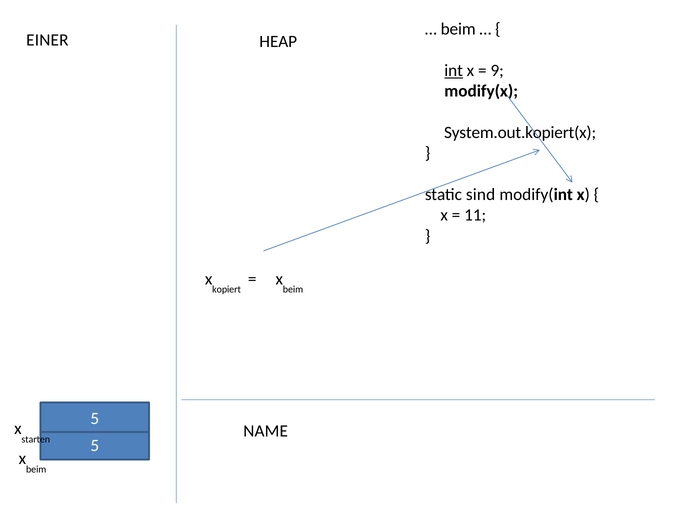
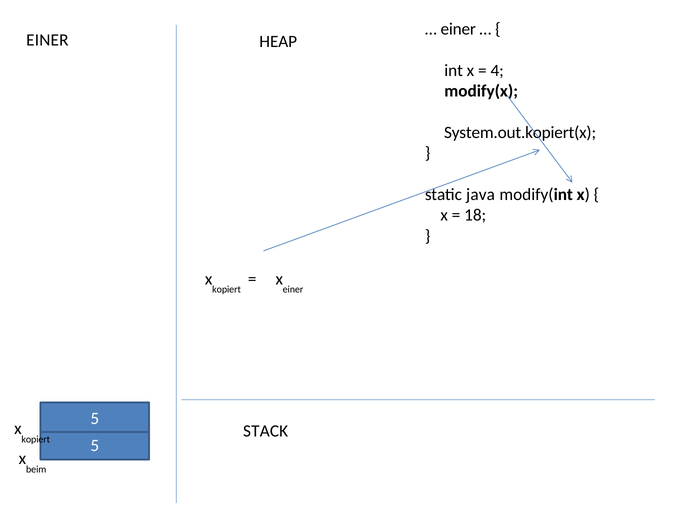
beim: beim -> einer (458, 29)
int underline: present -> none (454, 70)
9: 9 -> 4 (497, 70)
sind: sind -> java (481, 194)
11: 11 -> 18 (475, 215)
beim: beim -> einer (293, 289)
NAME: NAME -> STACK (266, 431)
starten: starten -> kopiert (36, 439)
